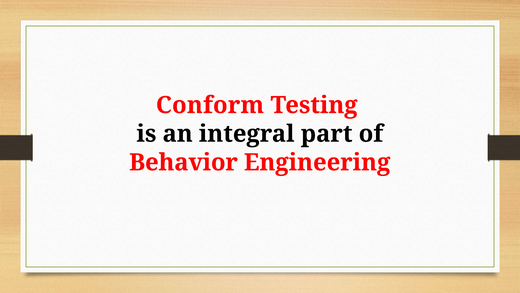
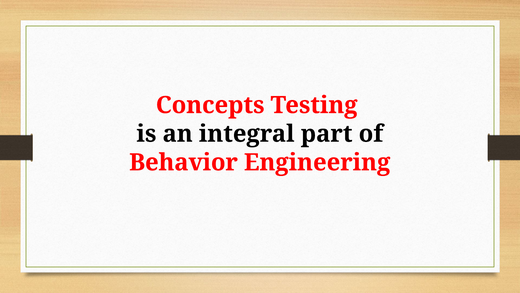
Conform: Conform -> Concepts (210, 105)
